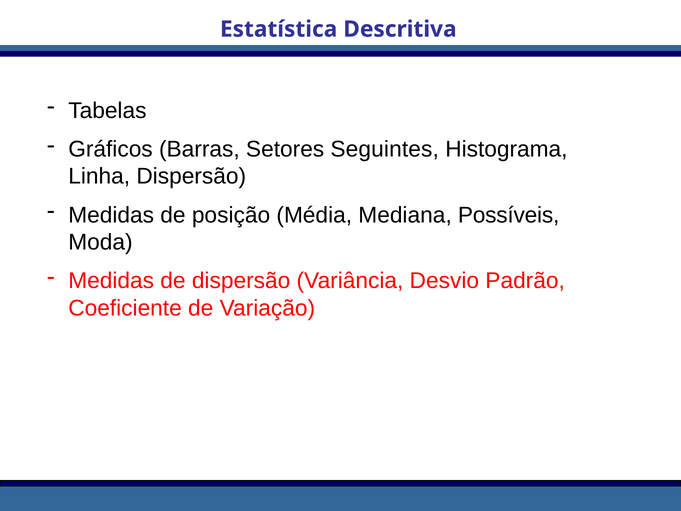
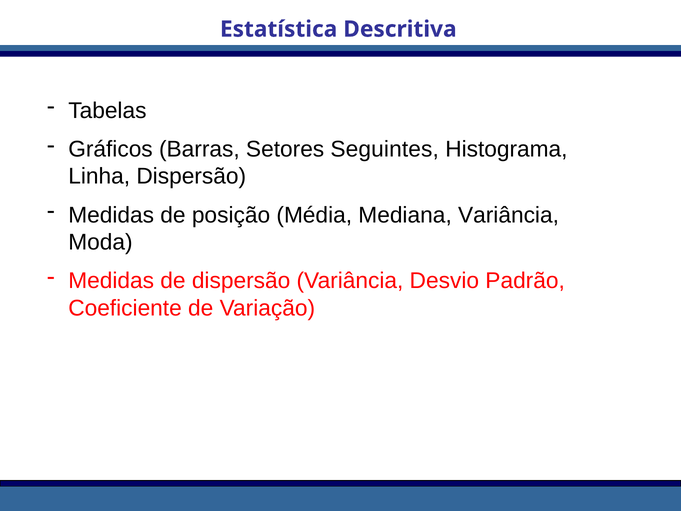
Mediana Possíveis: Possíveis -> Variância (509, 215)
